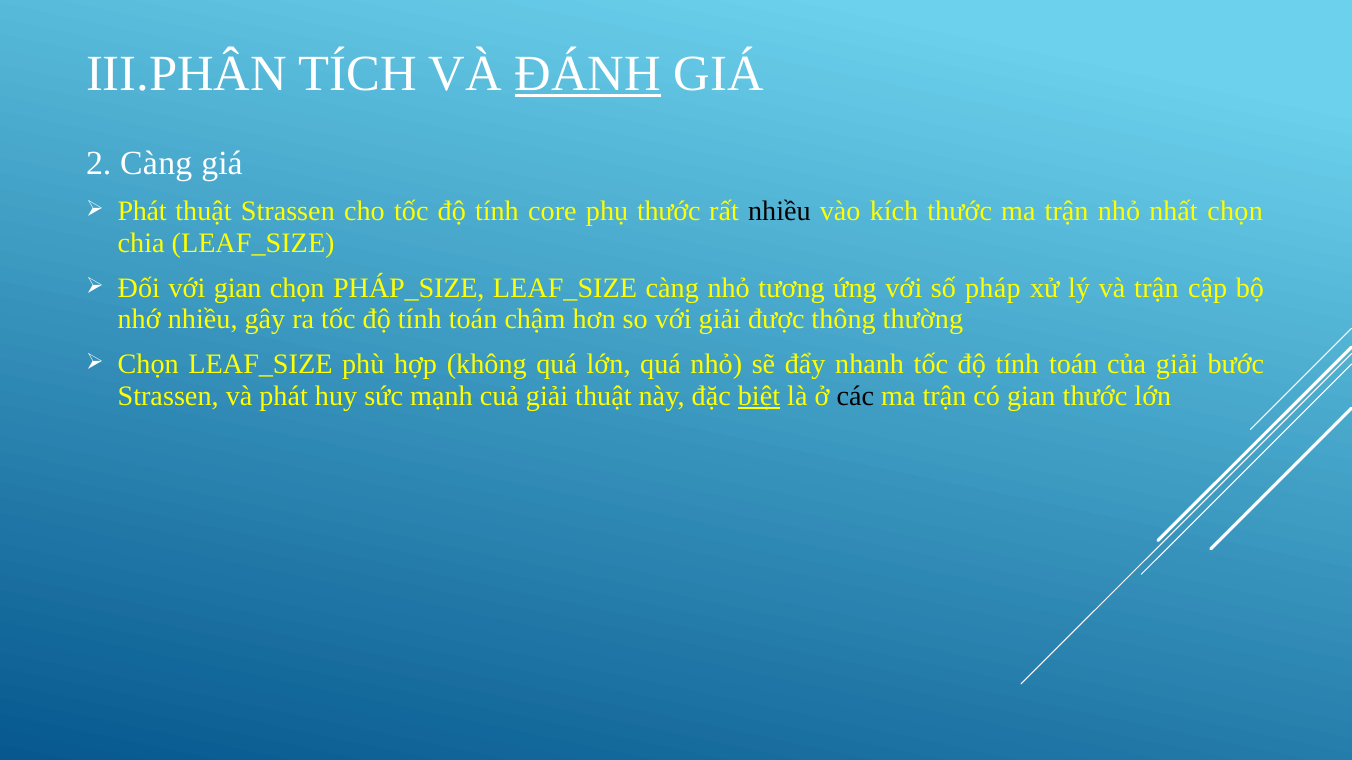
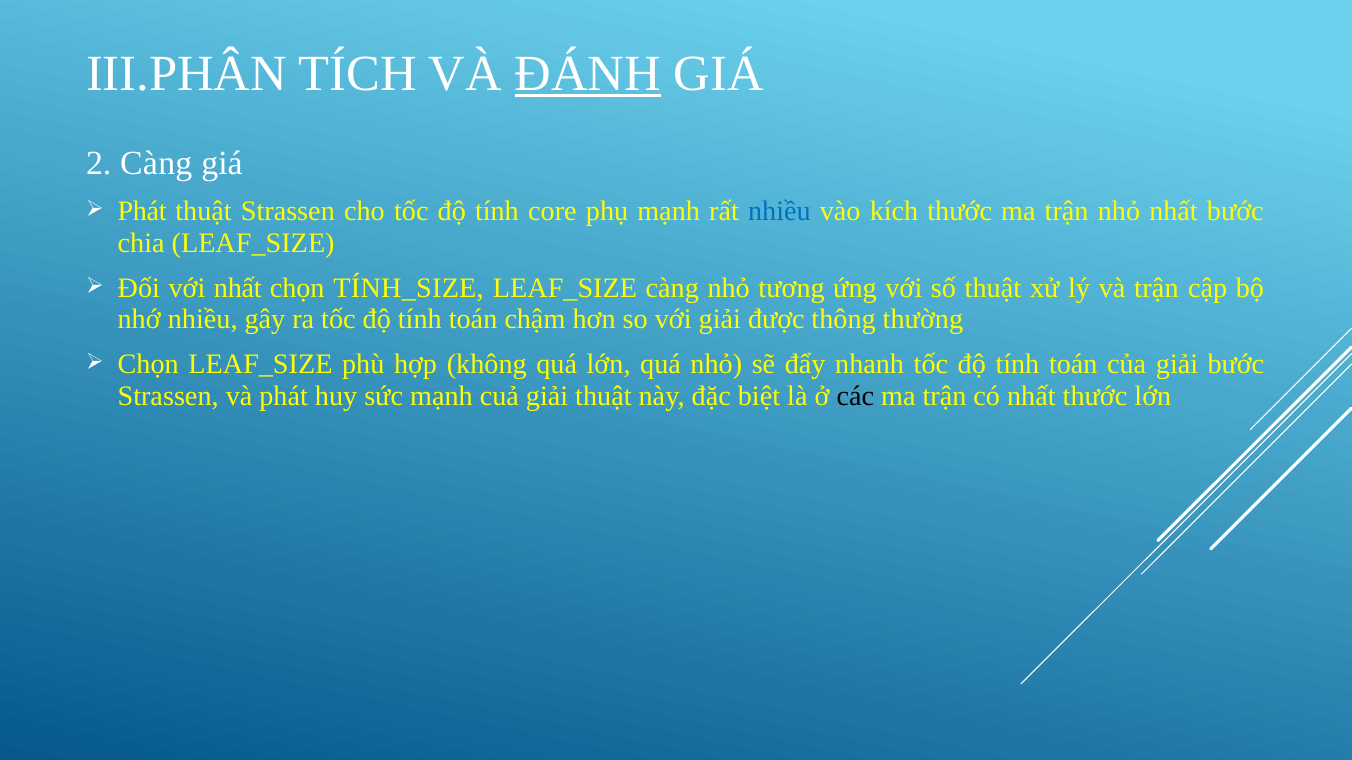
phụ thước: thước -> mạnh (669, 212)
nhiều colour: black -> blue (779, 212)
nhất chọn: chọn -> bước (1235, 212)
với gian: gian -> nhất (238, 288)
PHÁP_SIZE: PHÁP_SIZE -> TÍNH_SIZE (409, 288)
số pháp: pháp -> thuật (993, 288)
biệt underline: present -> none (759, 396)
có gian: gian -> nhất (1031, 396)
